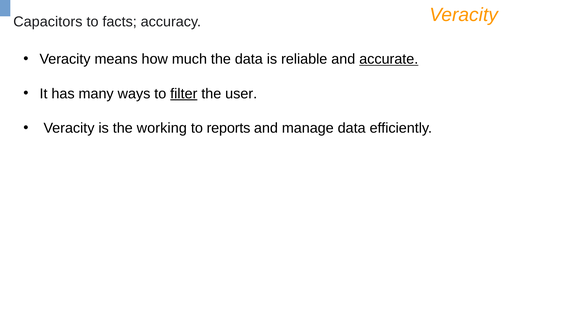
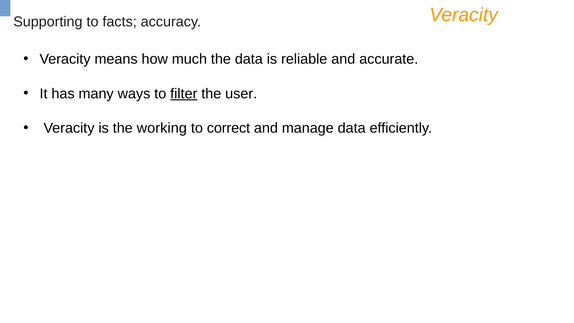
Capacitors: Capacitors -> Supporting (48, 22)
accurate underline: present -> none (389, 59)
reports: reports -> correct (228, 128)
